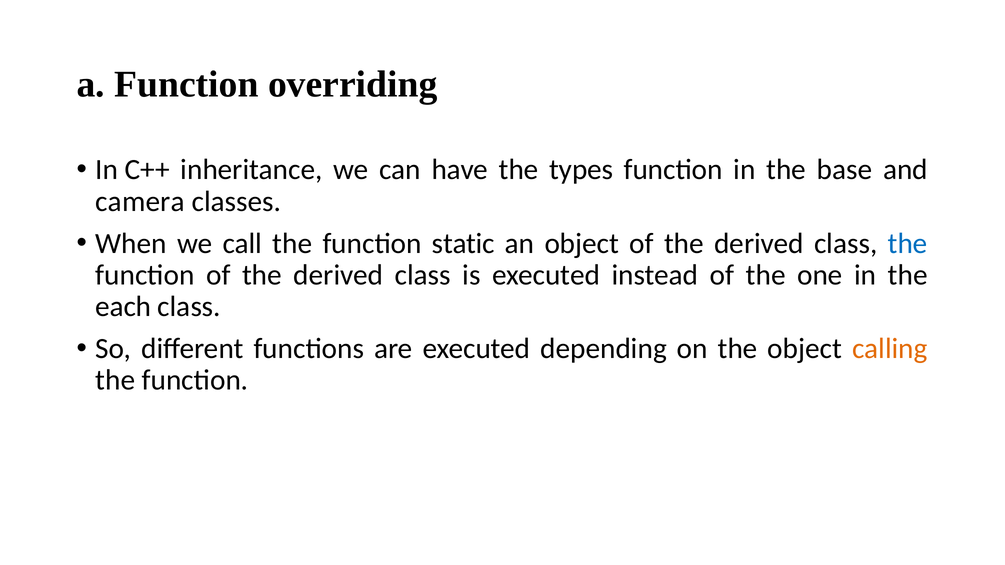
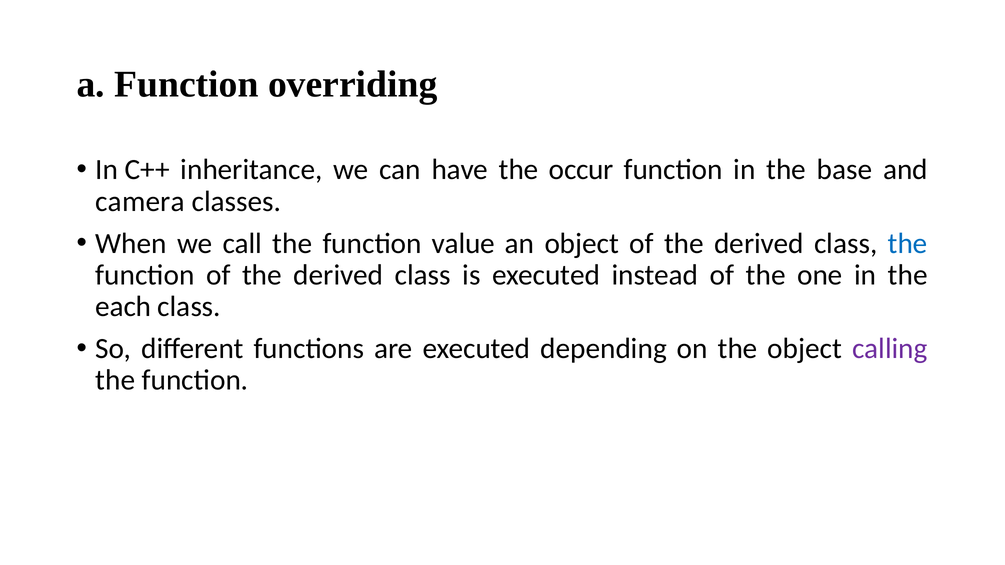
types: types -> occur (581, 170)
static: static -> value (463, 244)
calling colour: orange -> purple (890, 349)
